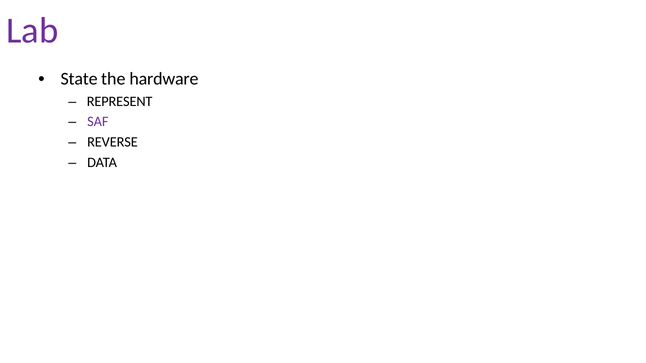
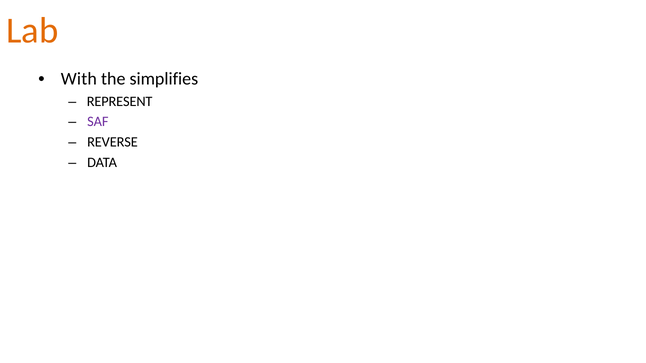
Lab colour: purple -> orange (32, 31)
State: State -> With (79, 79)
hardware: hardware -> simplifies (164, 79)
